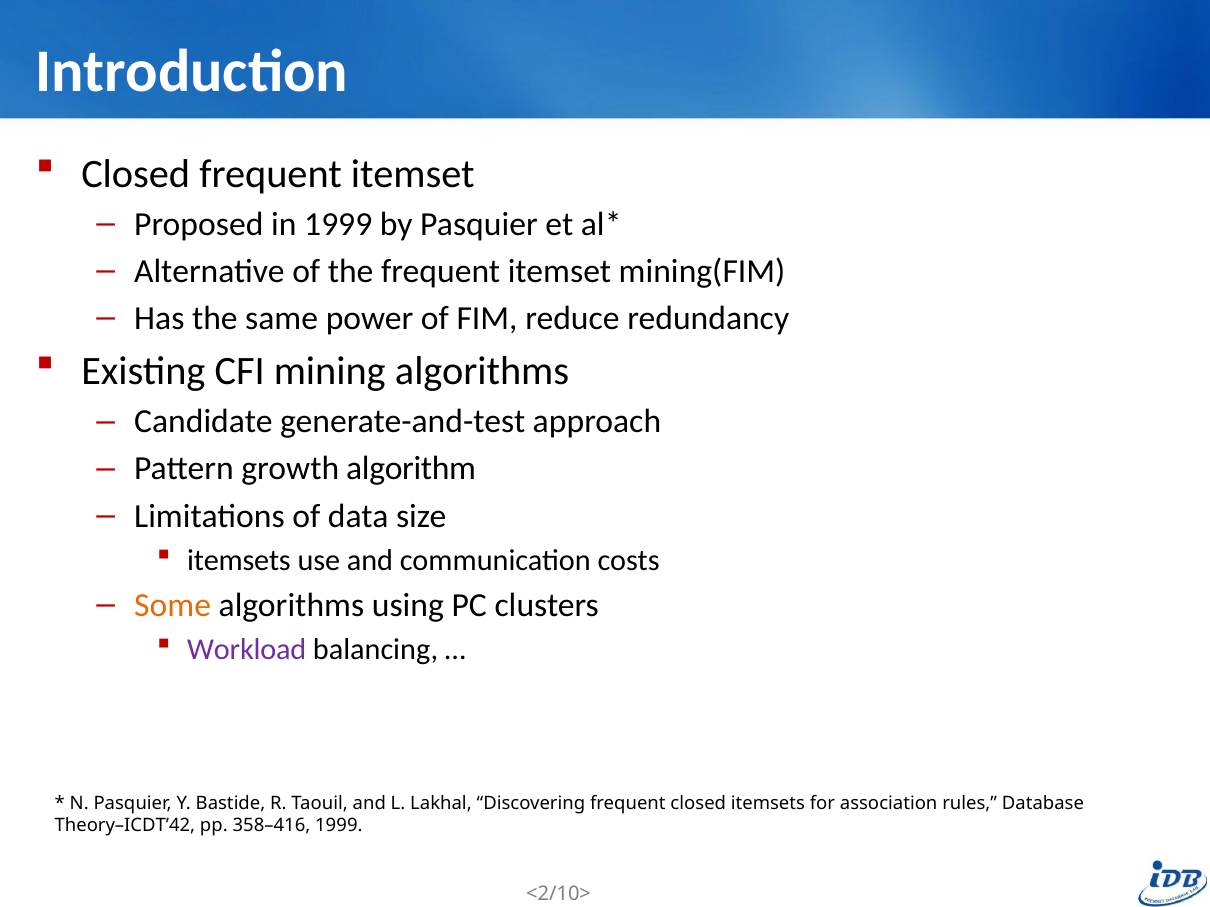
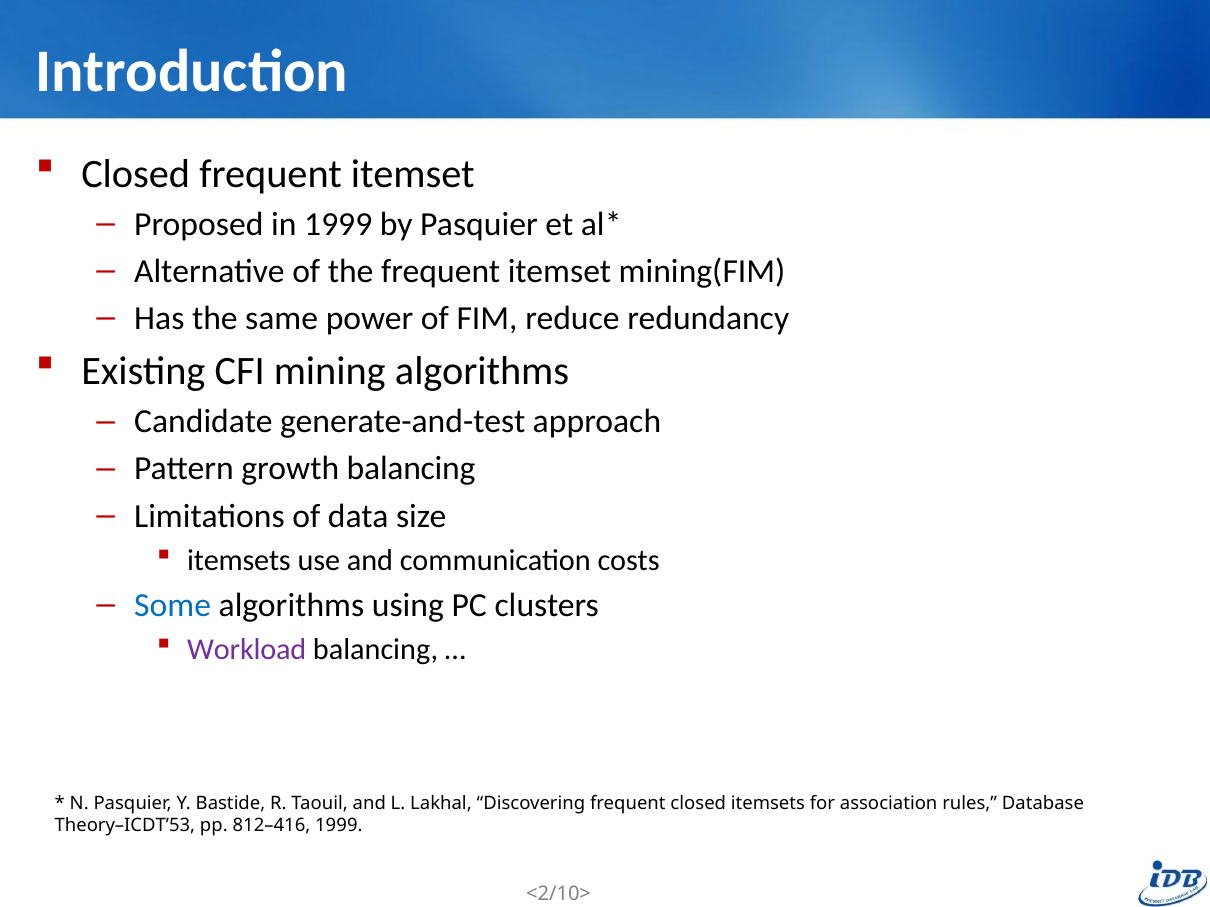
growth algorithm: algorithm -> balancing (411, 469)
Some colour: orange -> blue (173, 606)
Theory–ICDT’42: Theory–ICDT’42 -> Theory–ICDT’53 (125, 826)
358–416: 358–416 -> 812–416 (271, 826)
